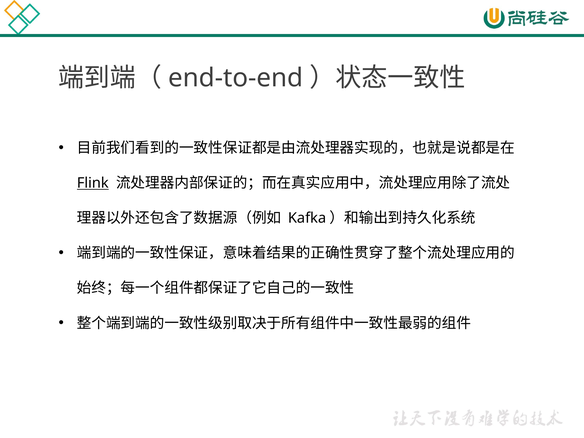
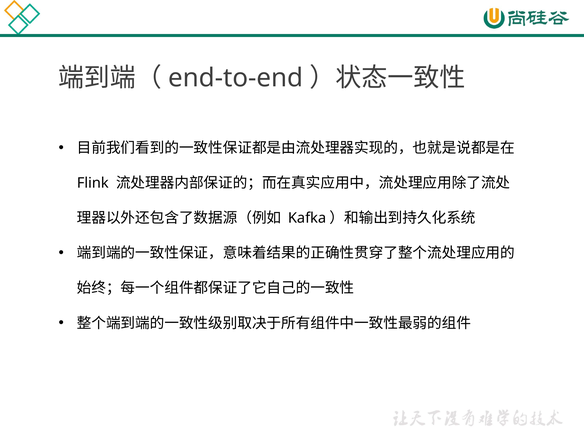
Flink underline: present -> none (93, 183)
